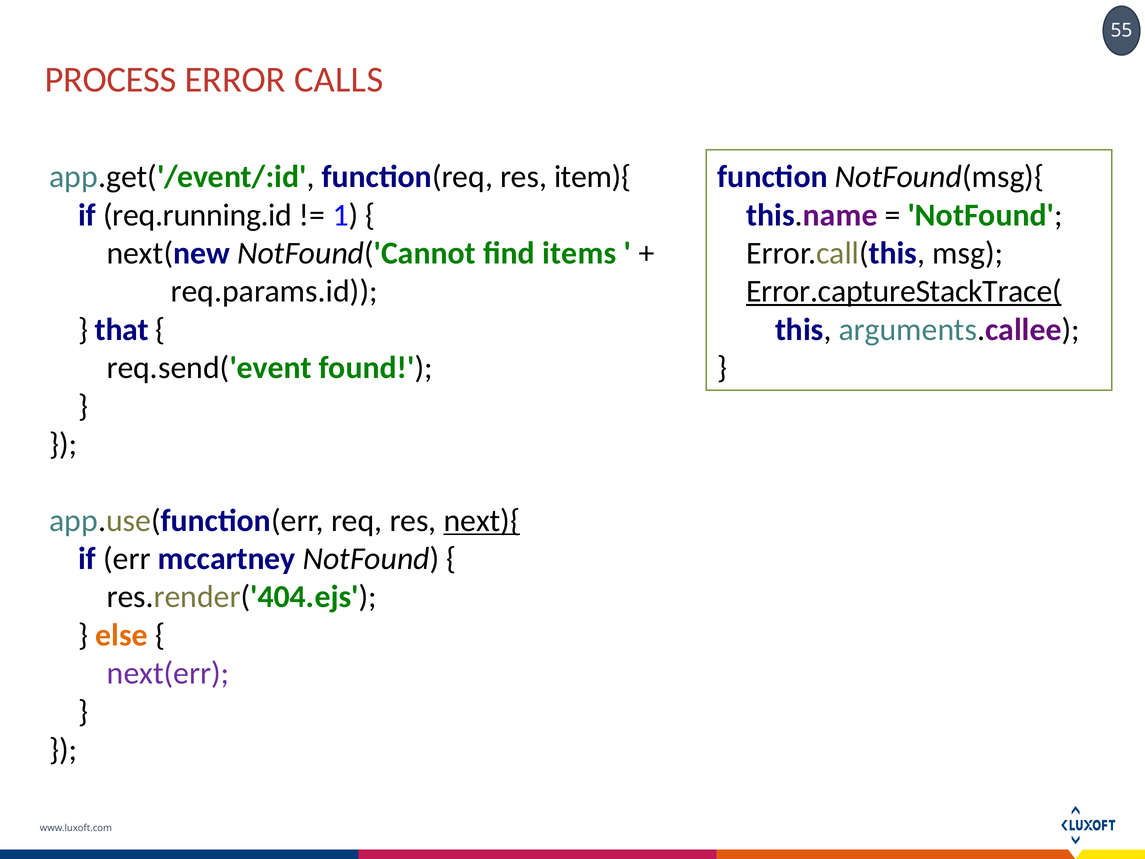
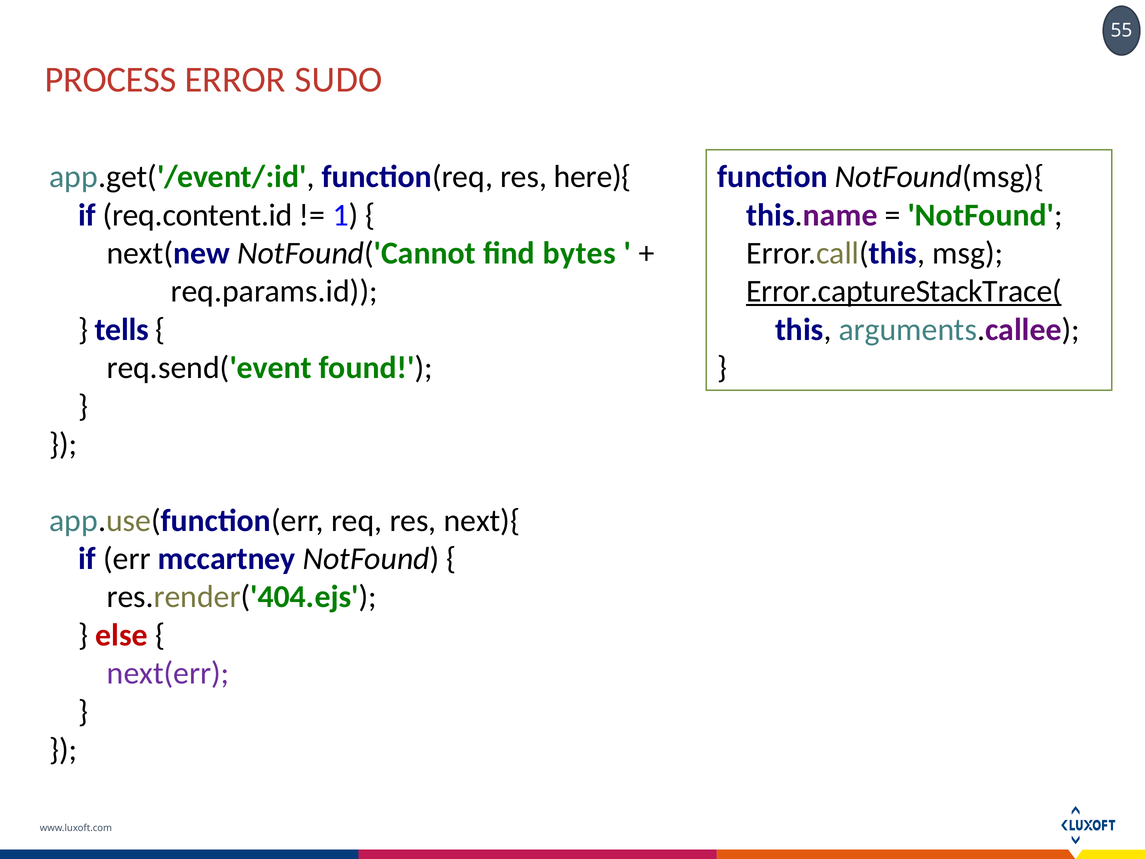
CALLS: CALLS -> SUDO (339, 80)
item){: item){ -> here){ (593, 177)
req.running.id: req.running.id -> req.content.id (198, 215)
items: items -> bytes (579, 253)
that: that -> tells (122, 330)
next){ underline: present -> none (482, 520)
else colour: orange -> red (122, 635)
